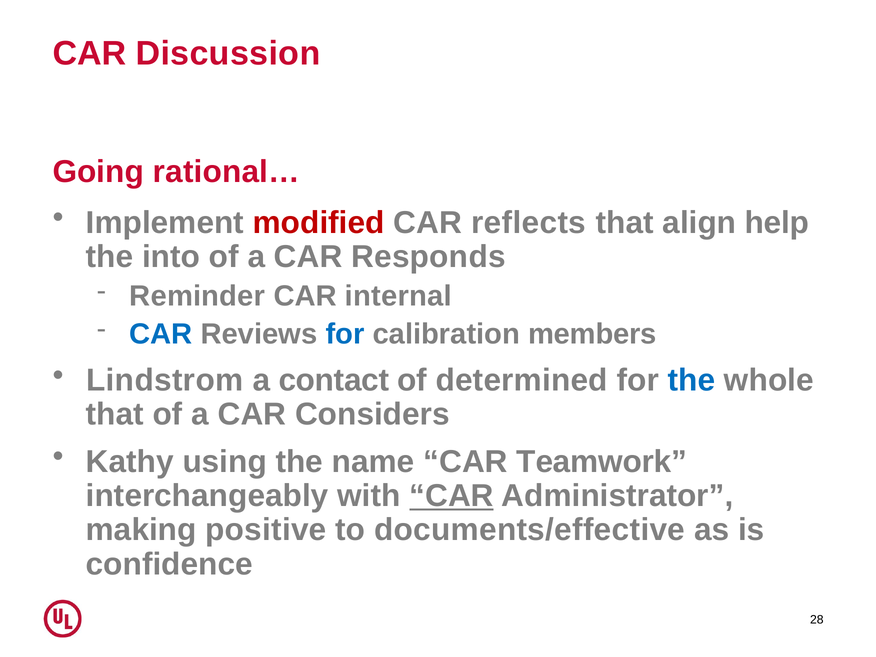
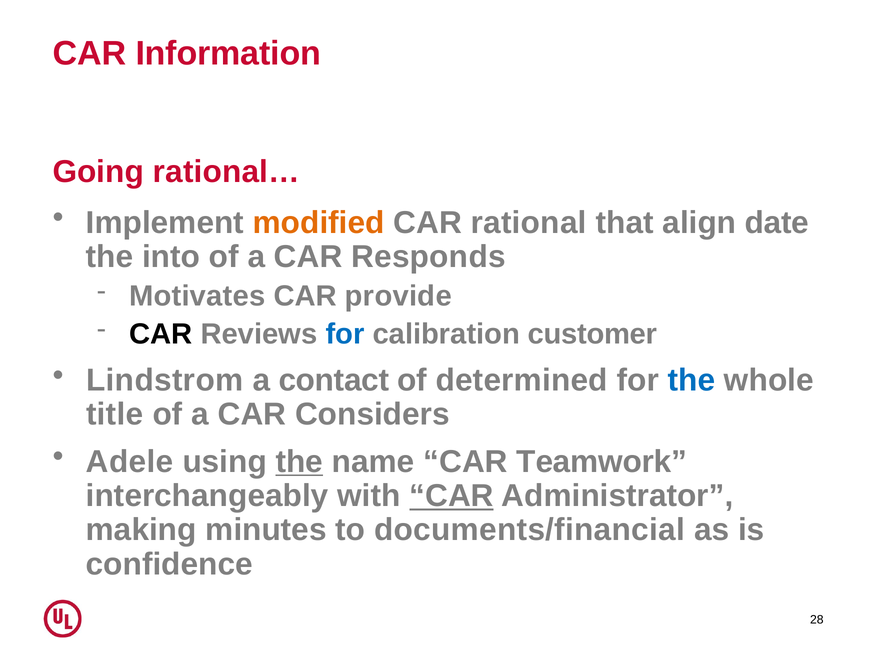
Discussion: Discussion -> Information (228, 54)
modified colour: red -> orange (319, 223)
reflects: reflects -> rational (529, 223)
help: help -> date (777, 223)
Reminder: Reminder -> Motivates (197, 296)
internal: internal -> provide (398, 296)
CAR colour: blue -> black (161, 334)
members: members -> customer (592, 334)
that: that -> title (115, 414)
Kathy: Kathy -> Adele (130, 462)
the underline: none -> present (299, 462)
positive: positive -> minutes (266, 530)
documents/effective: documents/effective -> documents/financial (530, 530)
